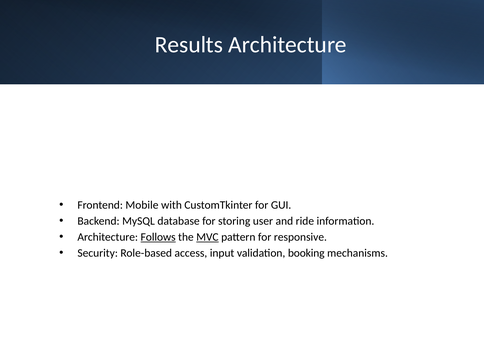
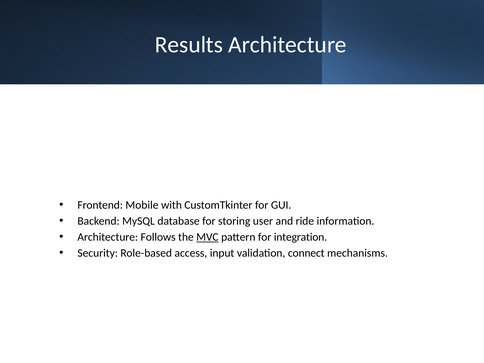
Follows underline: present -> none (158, 237)
responsive: responsive -> integration (300, 237)
booking: booking -> connect (306, 253)
